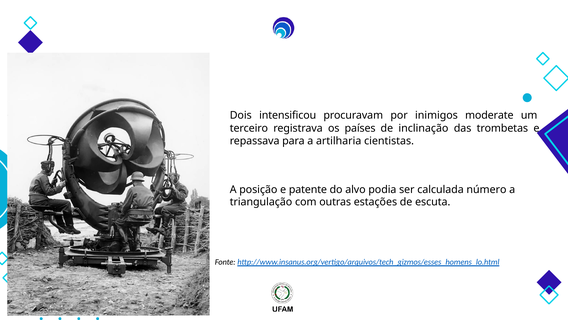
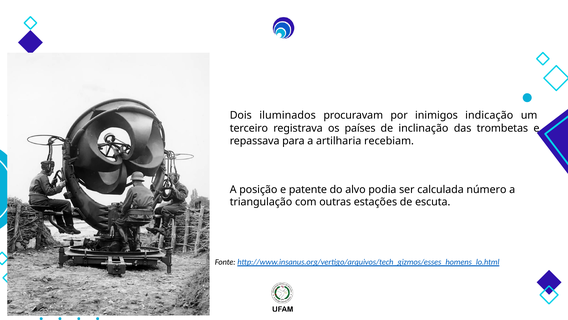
intensificou: intensificou -> iluminados (288, 115)
moderate: moderate -> indicação (489, 115)
cientistas: cientistas -> recebiam (389, 141)
